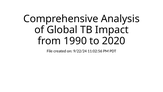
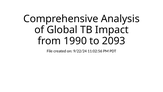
2020: 2020 -> 2093 (114, 41)
